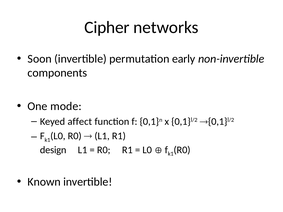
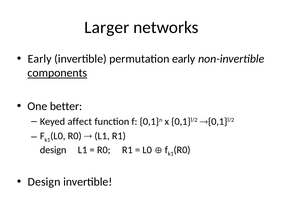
Cipher: Cipher -> Larger (107, 27)
Soon: Soon -> Early (40, 59)
components underline: none -> present (57, 73)
mode: mode -> better (66, 106)
Known: Known -> Design (44, 182)
